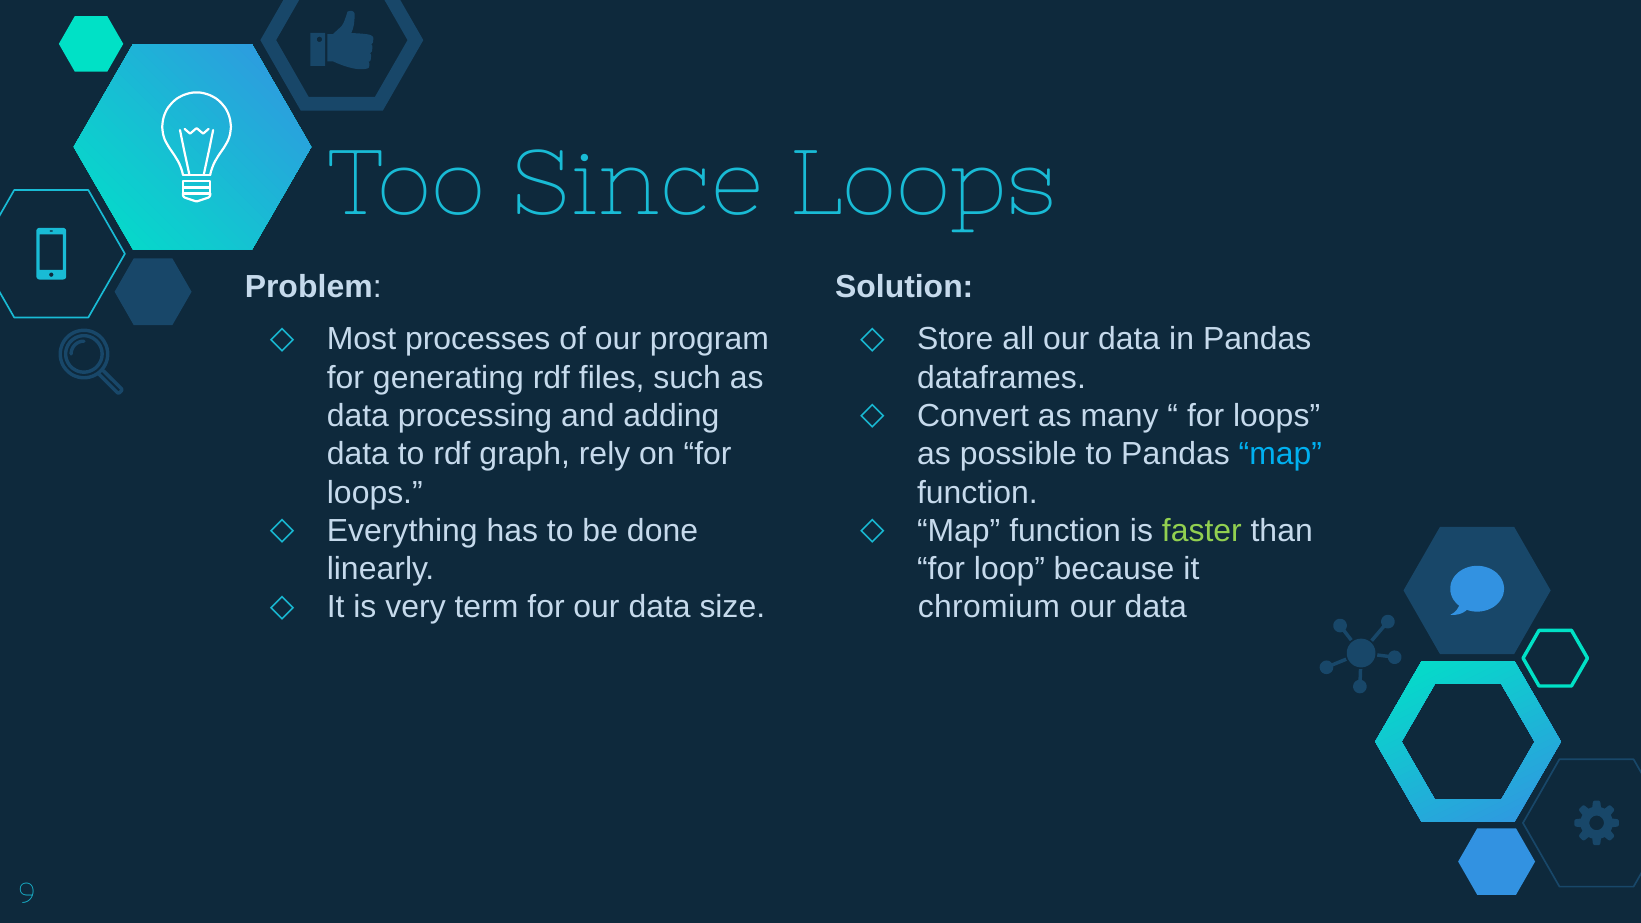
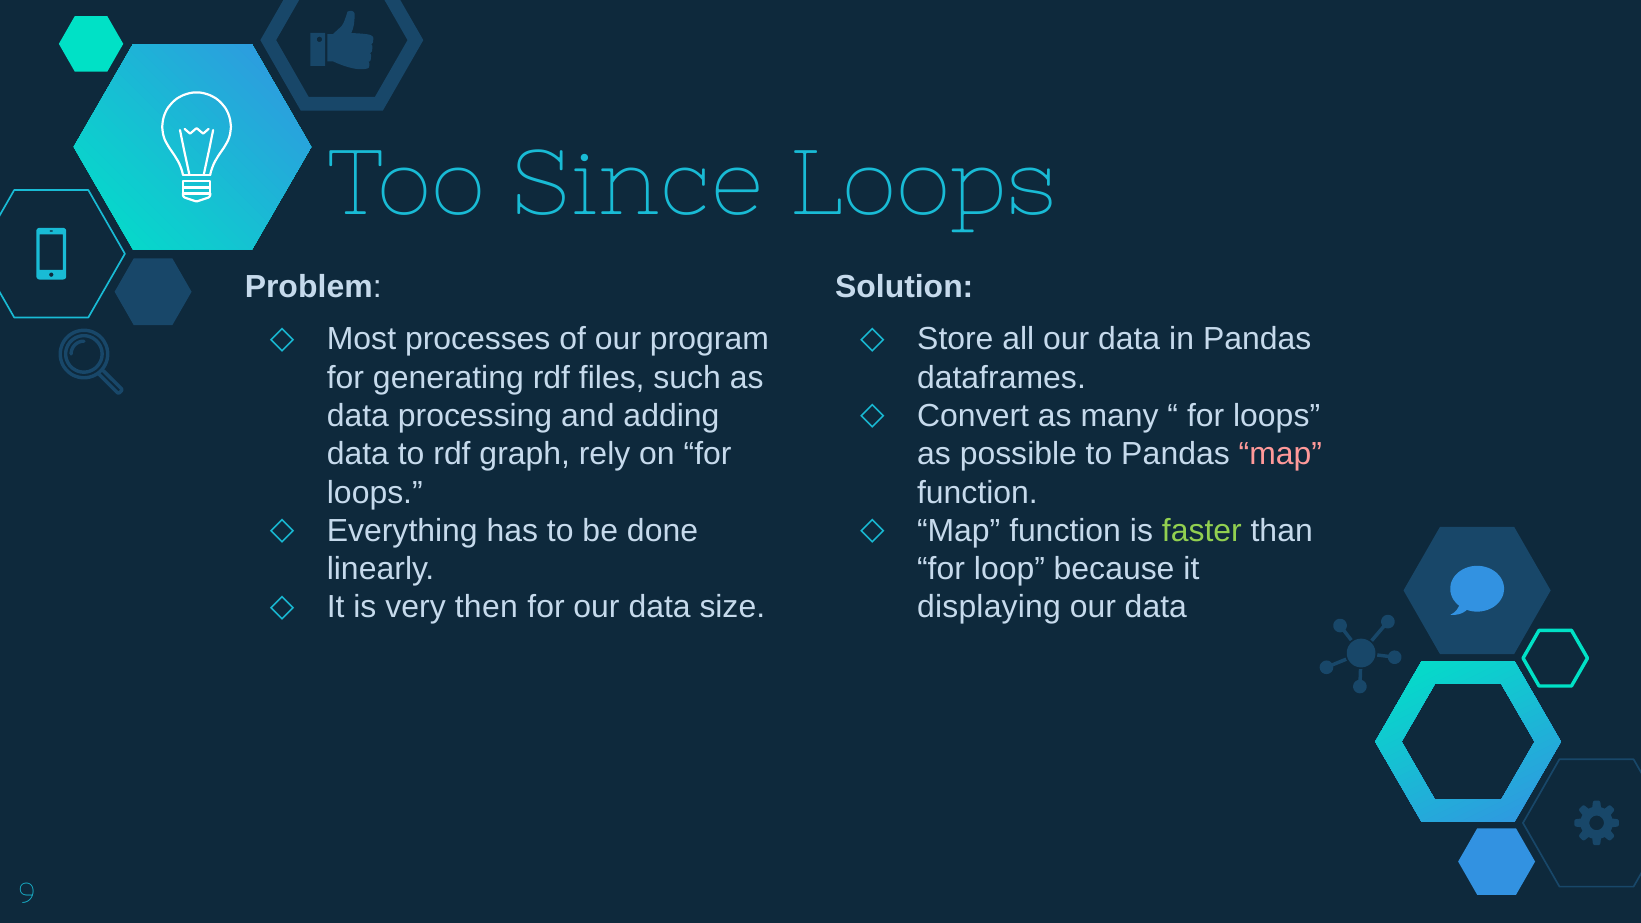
map colour: light blue -> pink (1280, 454)
term: term -> then (486, 607)
chromium: chromium -> displaying (989, 607)
